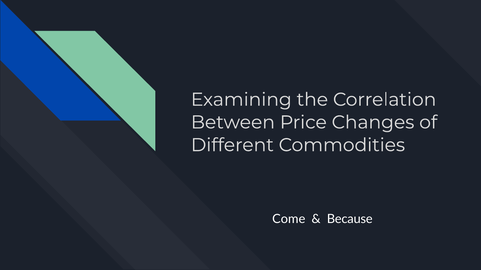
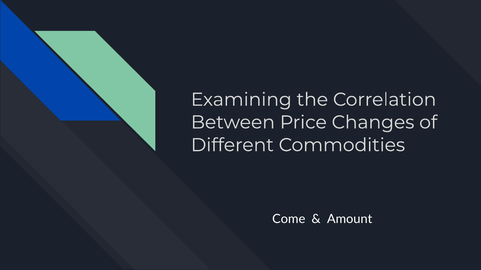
Because: Because -> Amount (350, 220)
